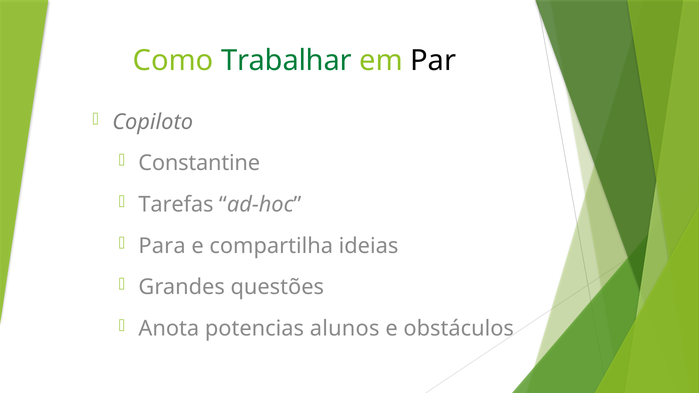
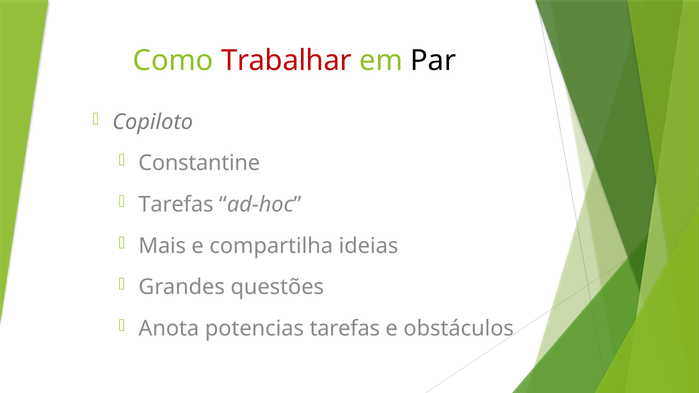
Trabalhar colour: green -> red (286, 61)
Para: Para -> Mais (162, 246)
potencias alunos: alunos -> tarefas (345, 329)
